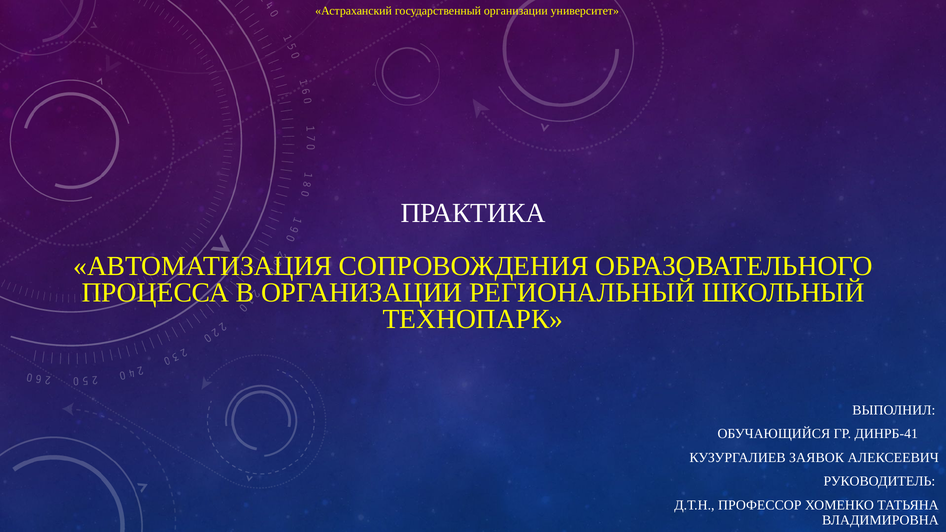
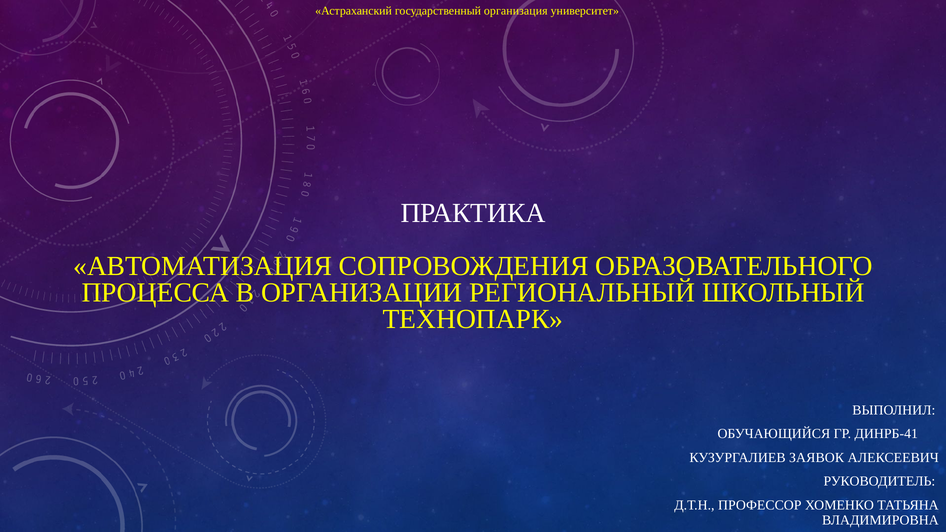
государственный организации: организации -> организация (516, 11)
